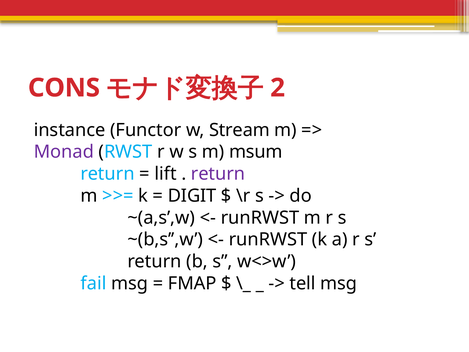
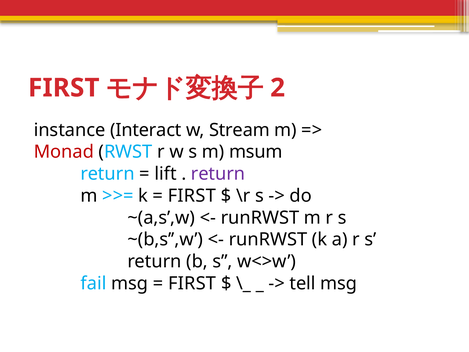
CONS: CONS -> FIRST (64, 88)
Functor: Functor -> Interact (146, 130)
Monad colour: purple -> red (64, 152)
DIGIT: DIGIT -> FIRST (192, 196)
FMAP: FMAP -> FIRST (192, 283)
